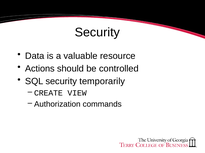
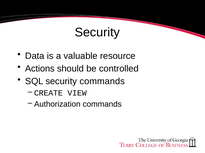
security temporarily: temporarily -> commands (102, 82)
